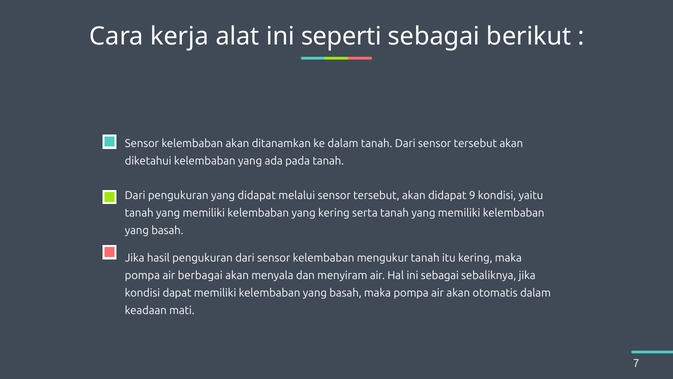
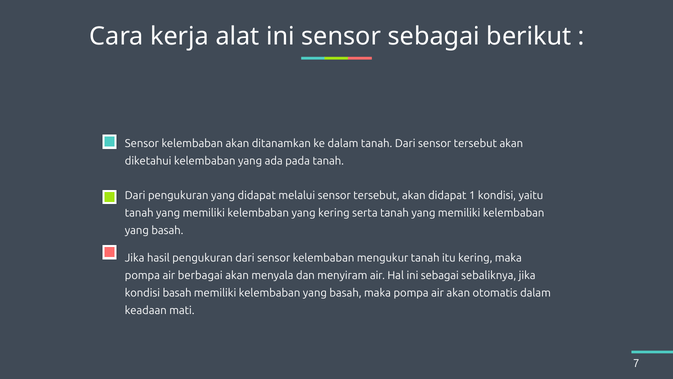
ini seperti: seperti -> sensor (341, 36)
9: 9 -> 1 (472, 195)
kondisi dapat: dapat -> basah (177, 293)
